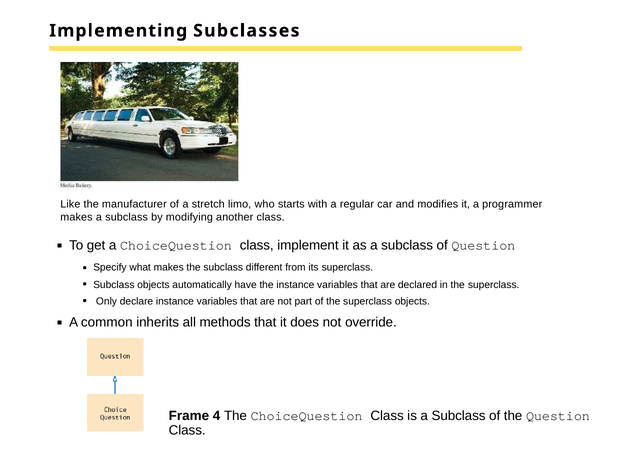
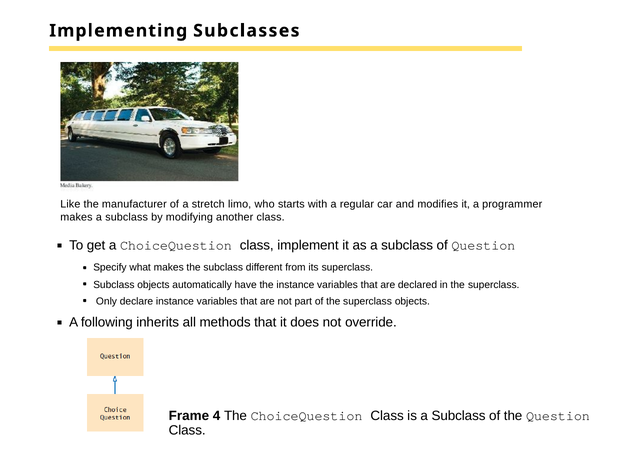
common: common -> following (107, 323)
